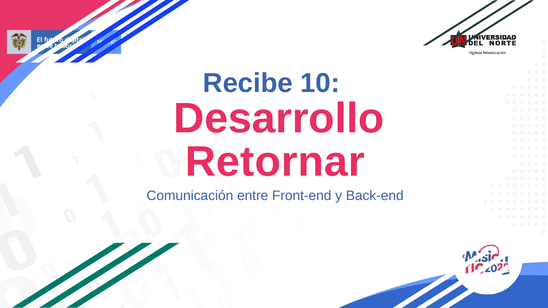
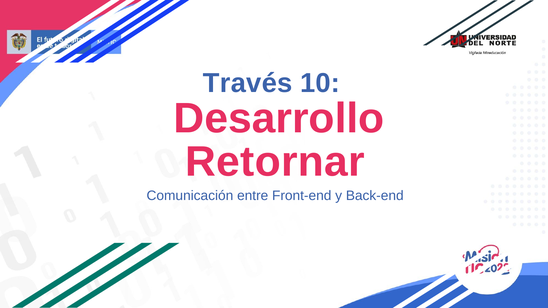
Recibe: Recibe -> Través (248, 83)
